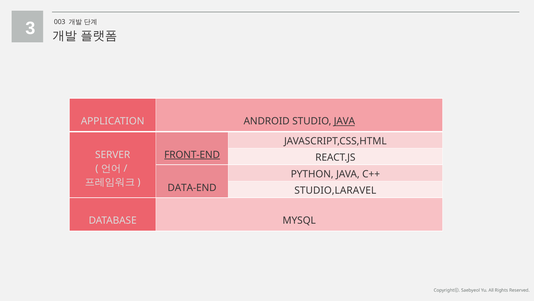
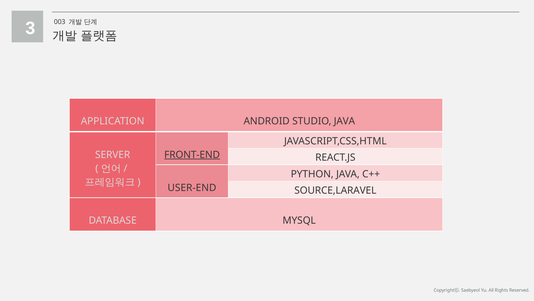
JAVA underline: present -> none (344, 121)
DATA-END: DATA-END -> USER-END (192, 187)
STUDIO,LARAVEL: STUDIO,LARAVEL -> SOURCE,LARAVEL (335, 190)
